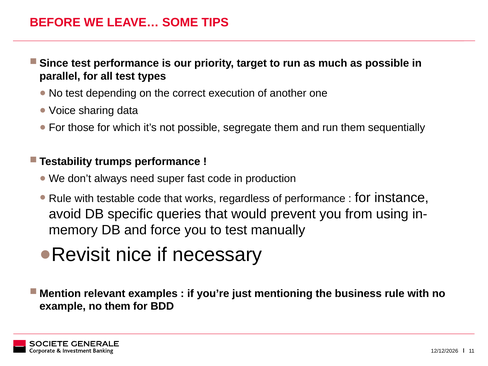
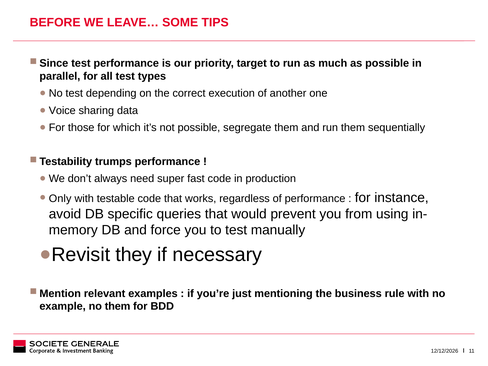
Rule: Rule -> Only (60, 199)
nice: nice -> they (134, 255)
